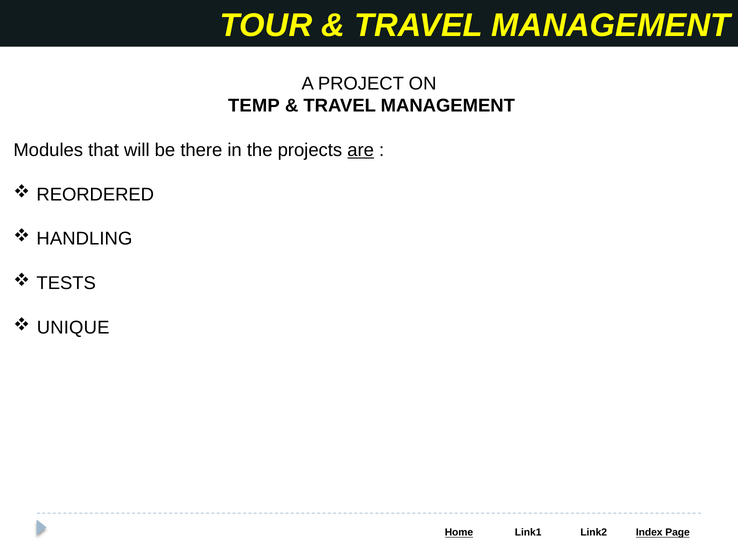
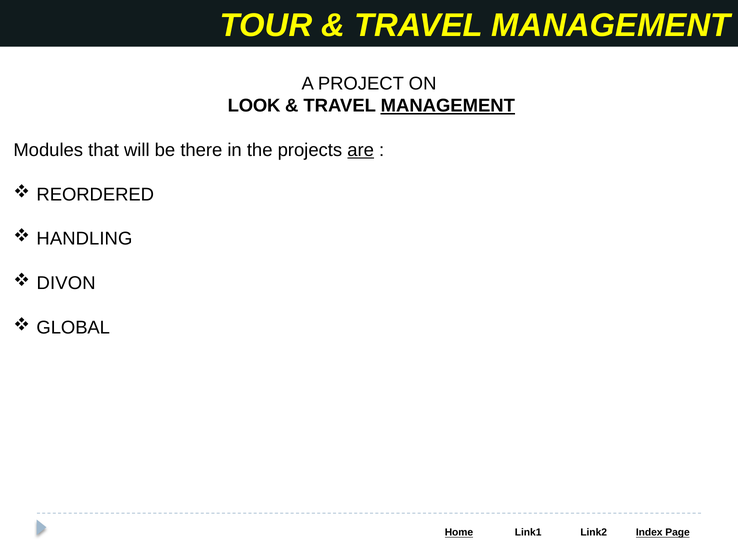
TEMP: TEMP -> LOOK (254, 106)
MANAGEMENT underline: none -> present (448, 106)
TESTS: TESTS -> DIVON (66, 283)
UNIQUE: UNIQUE -> GLOBAL (73, 327)
